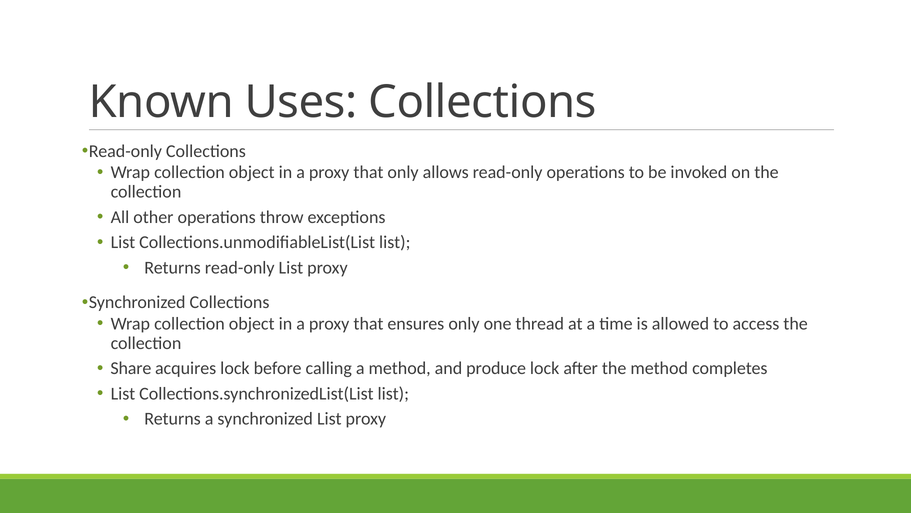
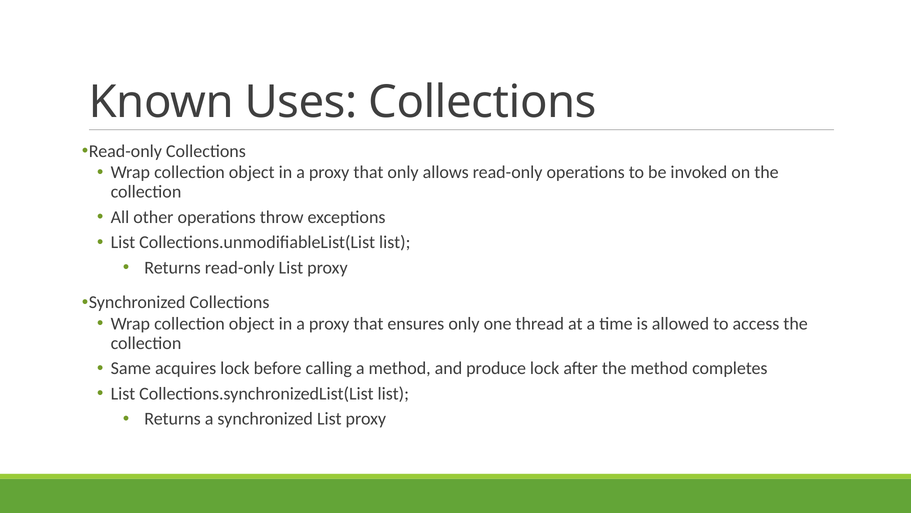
Share: Share -> Same (131, 368)
